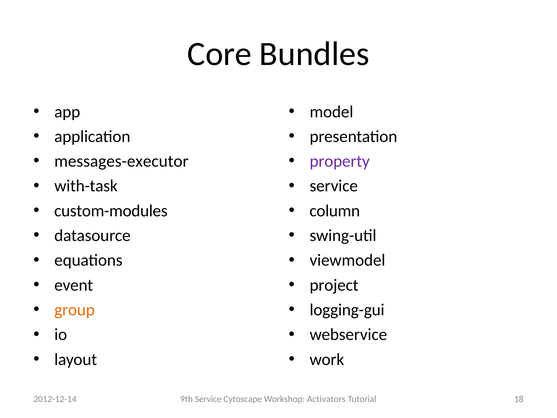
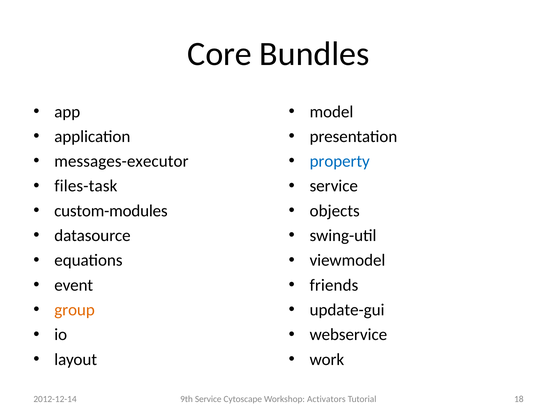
property colour: purple -> blue (340, 161)
with-task: with-task -> files-task (86, 186)
column: column -> objects (335, 211)
project: project -> friends (334, 285)
logging-gui: logging-gui -> update-gui (347, 310)
